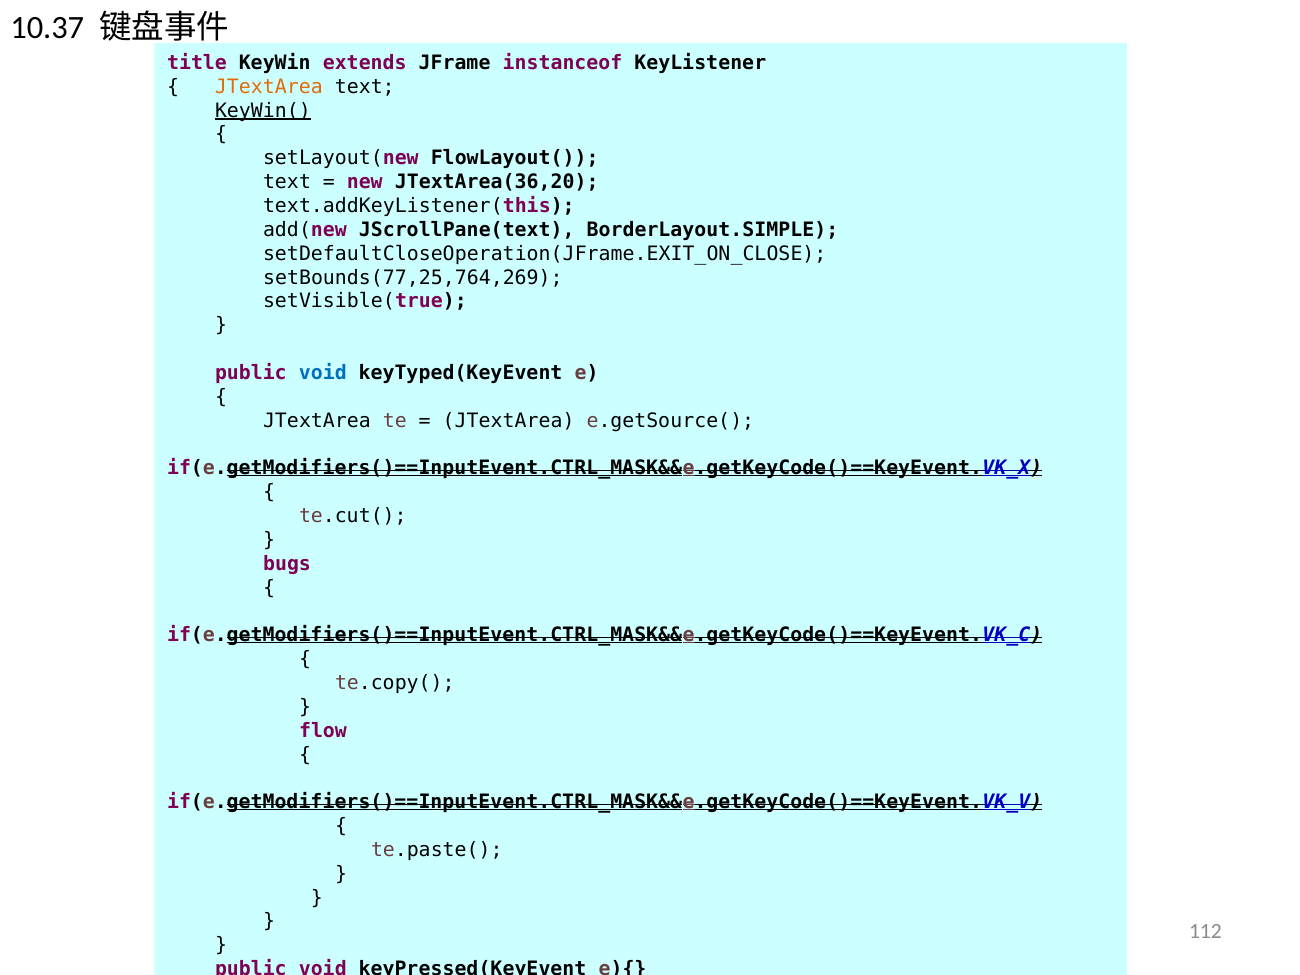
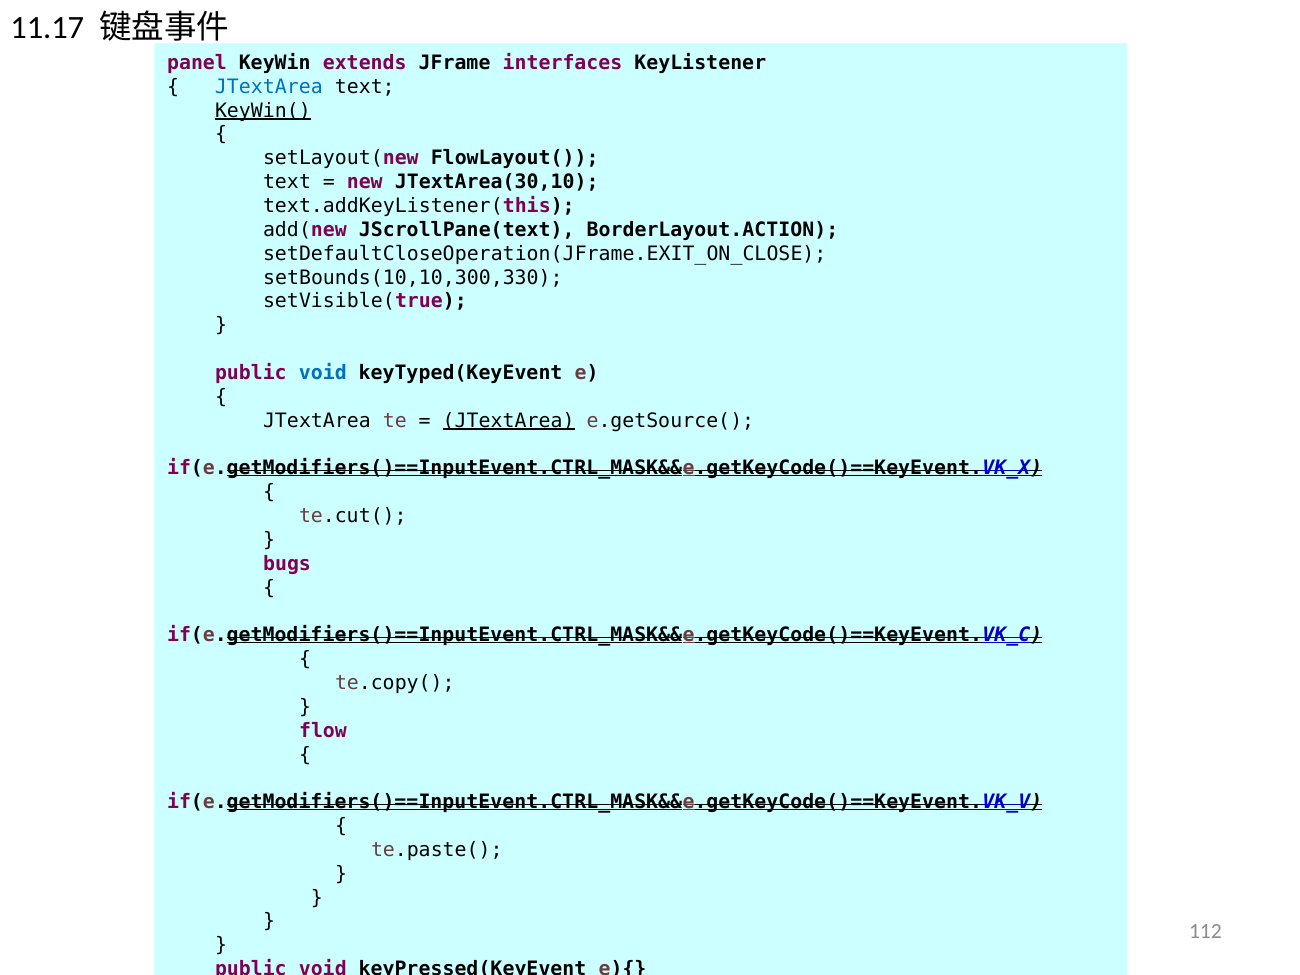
10.37: 10.37 -> 11.17 (47, 28)
title: title -> panel (197, 63)
instanceof: instanceof -> interfaces (563, 63)
JTextArea colour: orange -> blue (269, 87)
JTextArea(36,20: JTextArea(36,20 -> JTextArea(30,10 (497, 182)
BorderLayout.SIMPLE: BorderLayout.SIMPLE -> BorderLayout.ACTION (712, 230)
setBounds(77,25,764,269: setBounds(77,25,764,269 -> setBounds(10,10,300,330 (413, 277)
JTextArea underline: none -> present (509, 421)
